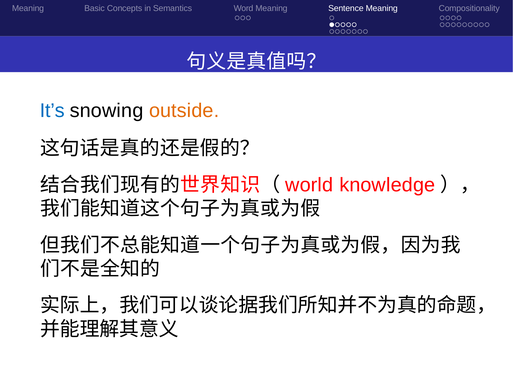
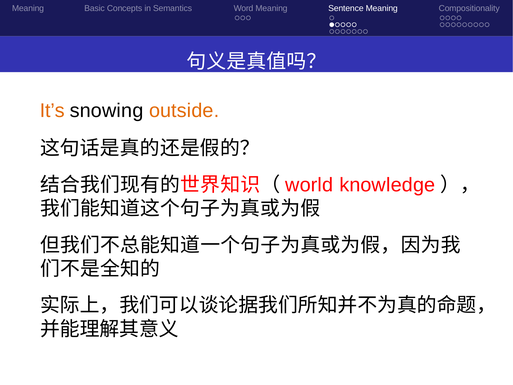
It’s colour: blue -> orange (52, 111)
